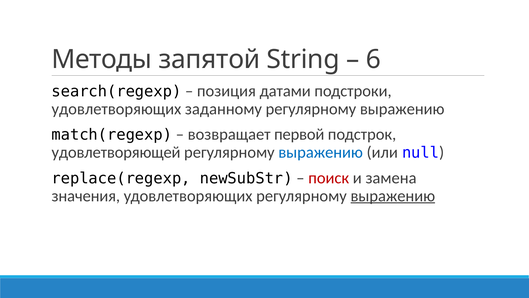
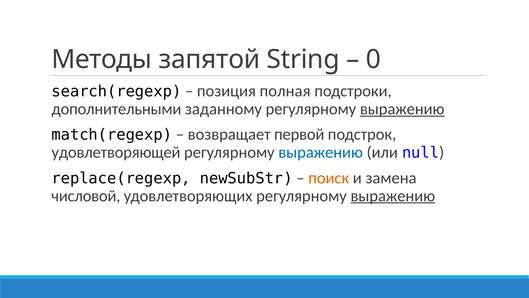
6: 6 -> 0 (373, 59)
датами: датами -> полная (285, 91)
удовлетворяющих: удовлетворяющих -> дополнительными (116, 109)
выражению underline: none -> present (402, 109)
поиск colour: red -> orange (329, 178)
значения: значения -> числовой (86, 196)
